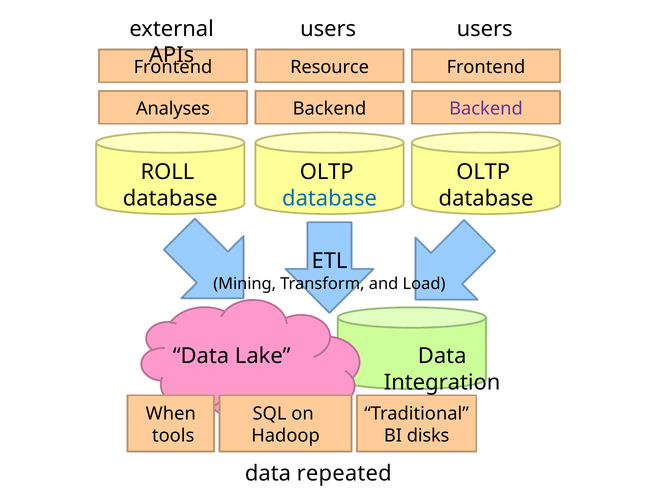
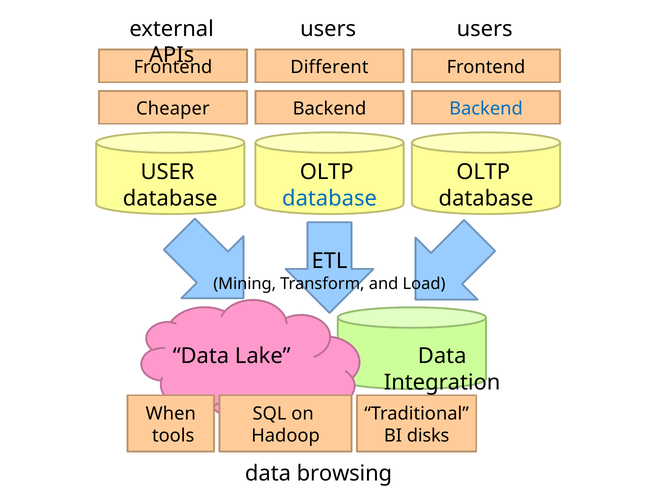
Resource: Resource -> Different (329, 67)
Analyses: Analyses -> Cheaper (173, 109)
Backend colour: purple -> blue (486, 109)
ROLL: ROLL -> USER (167, 172)
repeated: repeated -> browsing (344, 474)
